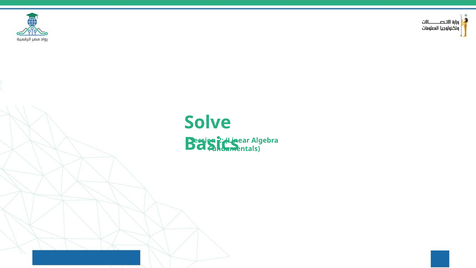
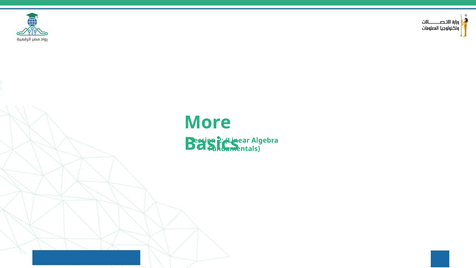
Solve: Solve -> More (208, 122)
